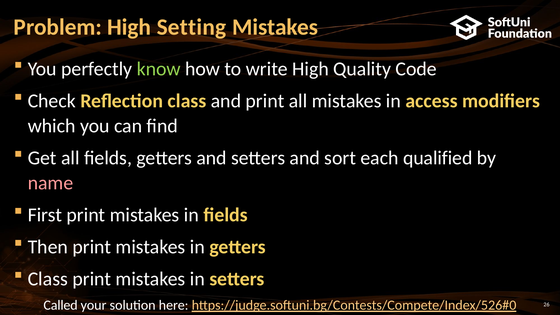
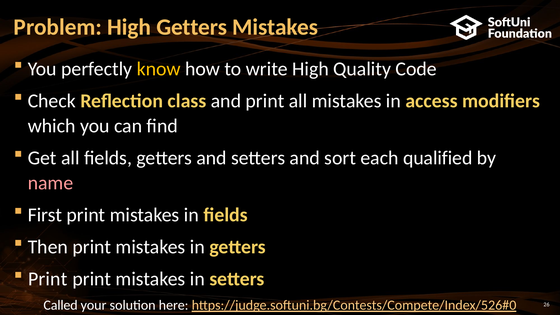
High Setting: Setting -> Getters (192, 27)
know colour: light green -> yellow (159, 69)
Class: Class -> Print (48, 279)
